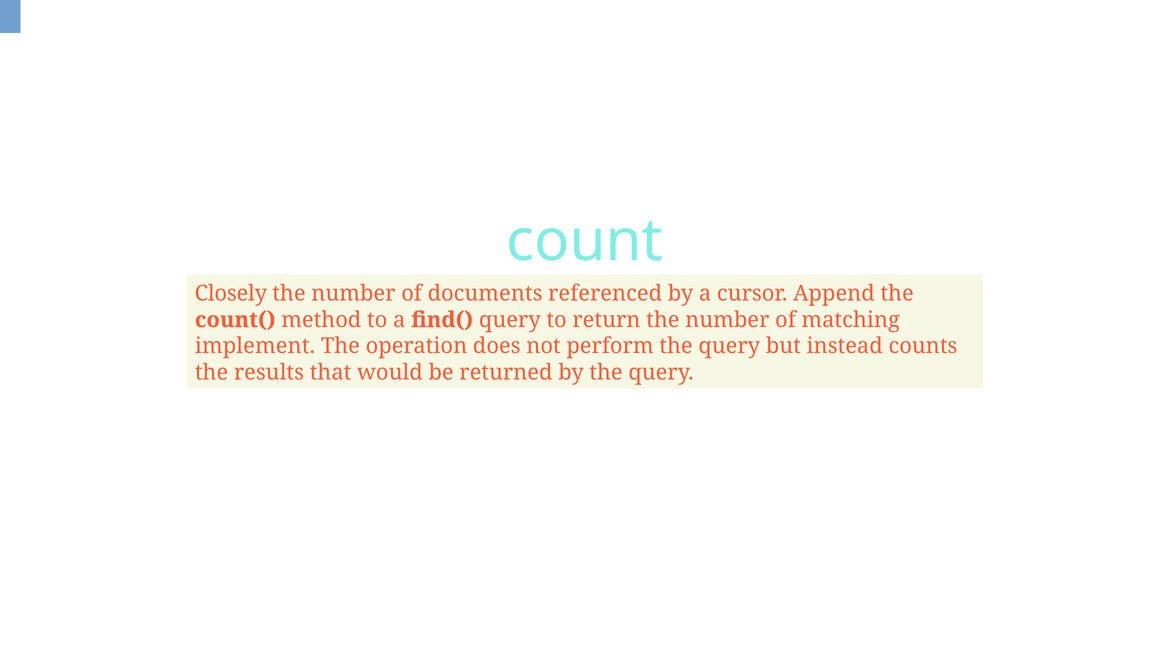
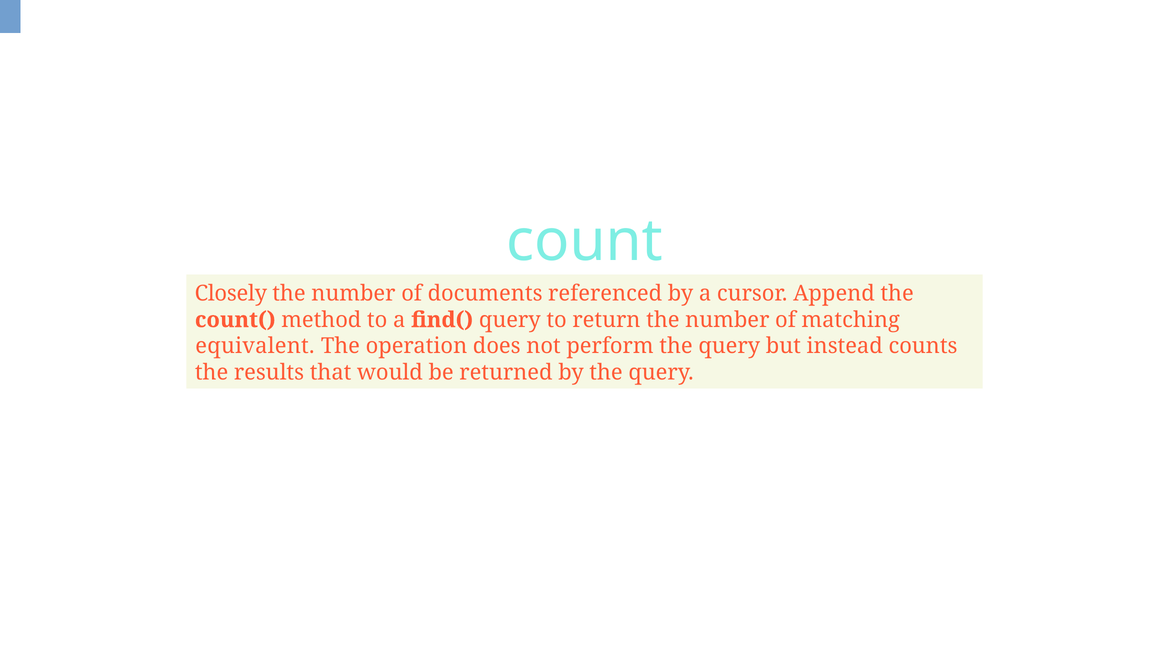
implement: implement -> equivalent (255, 346)
